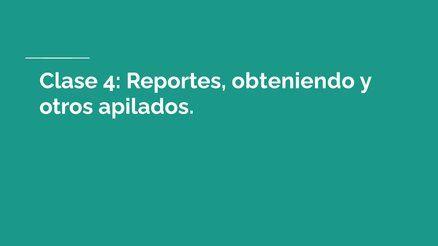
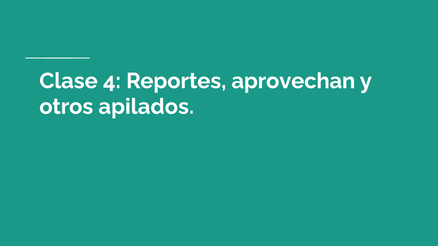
obteniendo: obteniendo -> aprovechan (293, 81)
